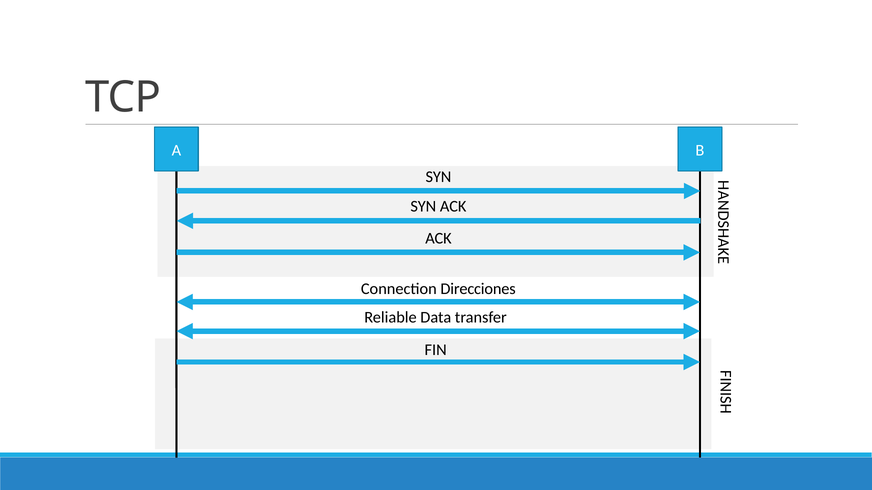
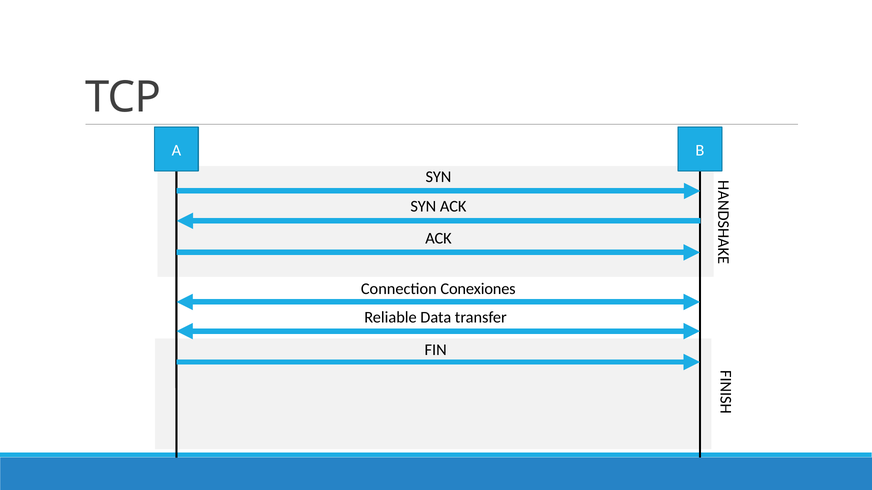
Direcciones: Direcciones -> Conexiones (478, 289)
